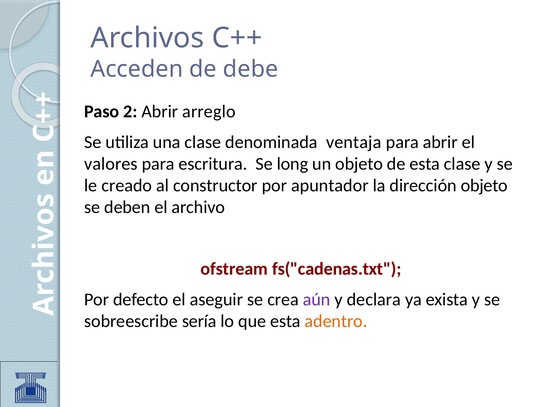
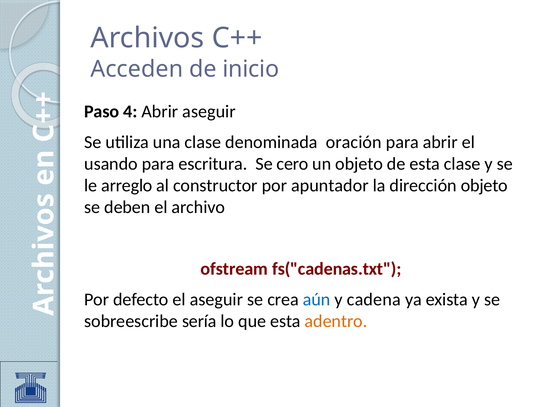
debe: debe -> inicio (251, 69)
2: 2 -> 4 (130, 111)
Abrir arreglo: arreglo -> aseguir (209, 111)
ventaja: ventaja -> oración (354, 142)
valores: valores -> usando (111, 164)
long: long -> cero (293, 164)
creado: creado -> arreglo (127, 185)
aún colour: purple -> blue (317, 299)
declara: declara -> cadena (374, 299)
